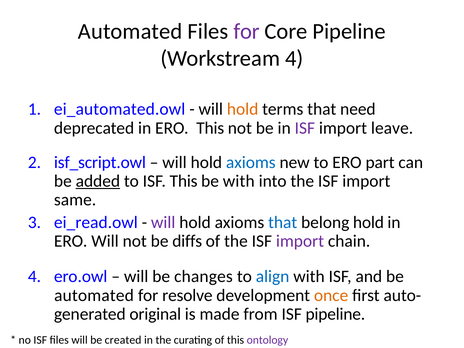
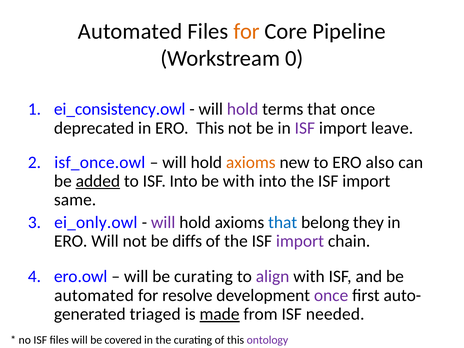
for colour: purple -> orange (247, 31)
Workstream 4: 4 -> 0 (294, 58)
ei_automated.owl: ei_automated.owl -> ei_consistency.owl (120, 109)
hold colour: orange -> purple (243, 109)
that need: need -> once (358, 109)
isf_script.owl: isf_script.owl -> isf_once.owl (100, 162)
axioms colour: blue -> orange (251, 162)
part: part -> also (380, 162)
ISF This: This -> Into (184, 181)
ei_read.owl: ei_read.owl -> ei_only.owl (96, 222)
belong hold: hold -> they (368, 222)
be changes: changes -> curating (203, 277)
align colour: blue -> purple (273, 277)
once colour: orange -> purple (331, 295)
original: original -> triaged (155, 314)
made underline: none -> present (220, 314)
ISF pipeline: pipeline -> needed (335, 314)
created: created -> covered (123, 340)
